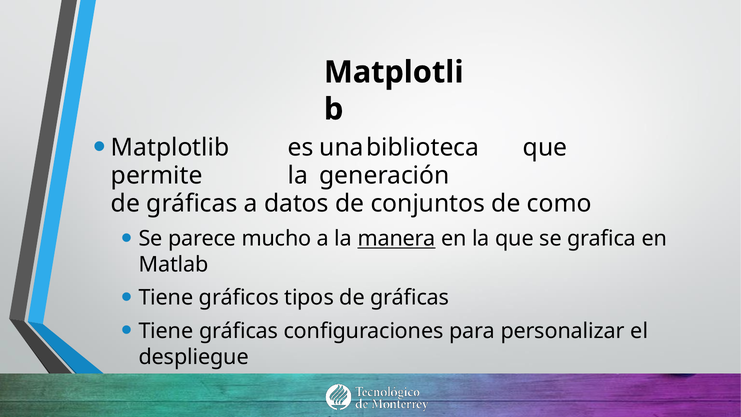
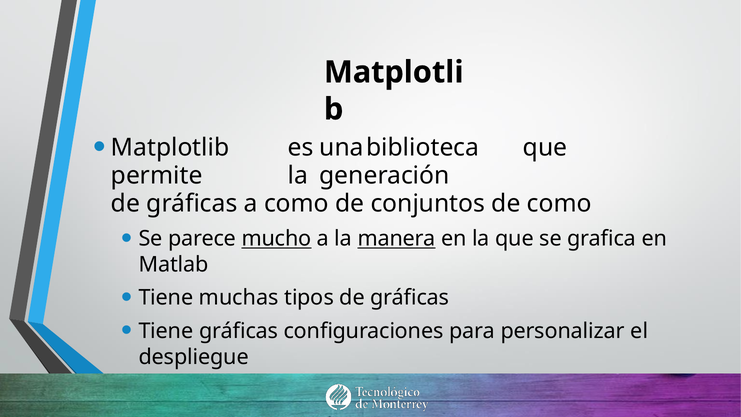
a datos: datos -> como (296, 204)
mucho underline: none -> present (277, 239)
gráficos: gráficos -> muchas (239, 298)
